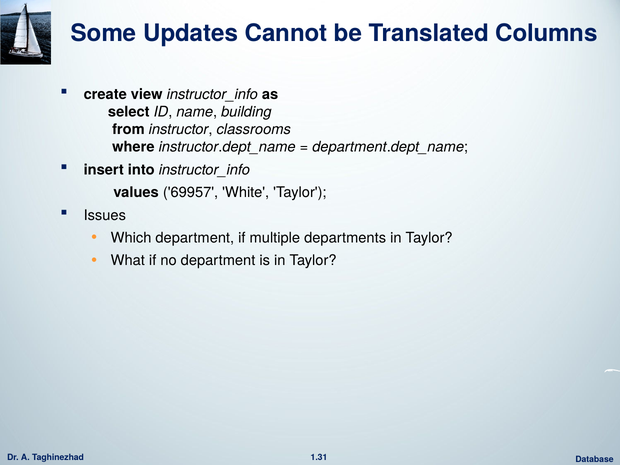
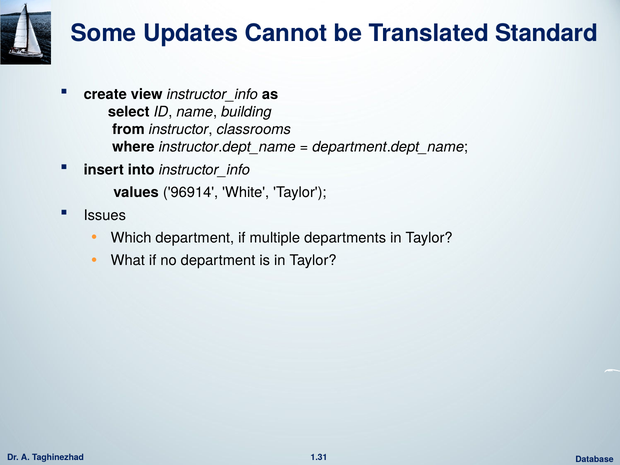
Columns: Columns -> Standard (546, 33)
69957: 69957 -> 96914 (191, 193)
